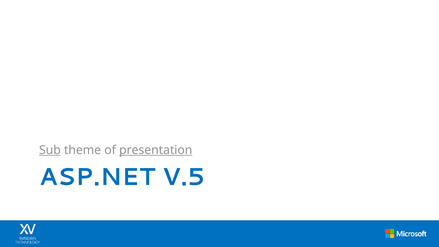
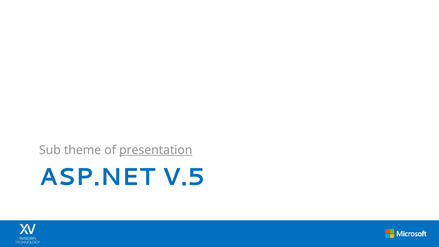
Sub underline: present -> none (50, 150)
